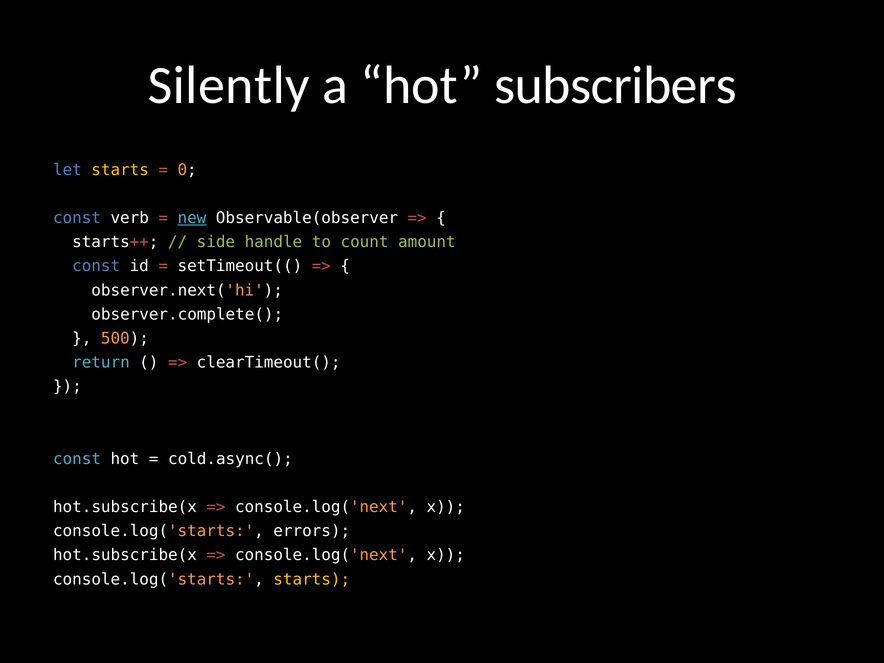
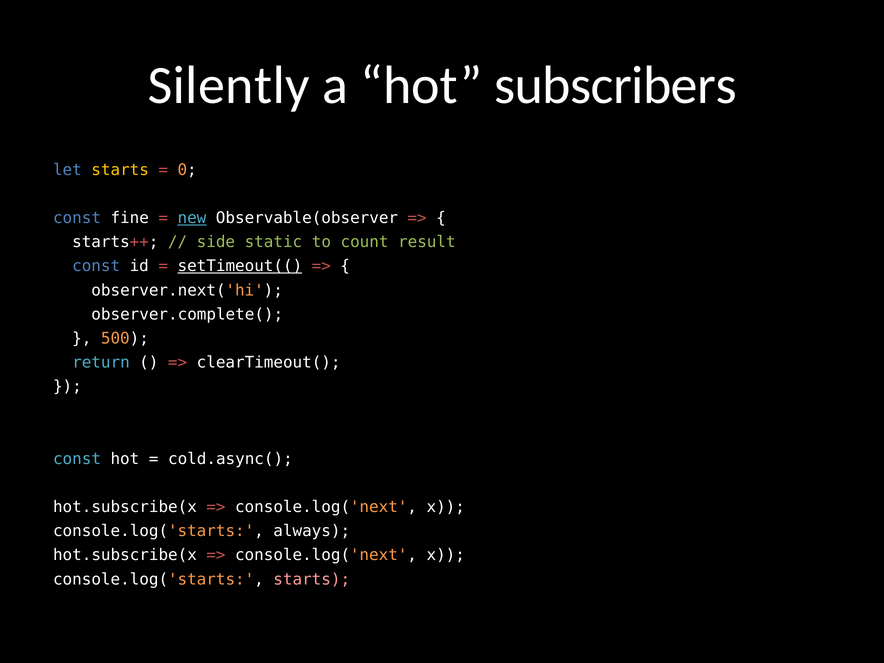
verb: verb -> fine (130, 218)
handle: handle -> static (273, 242)
amount: amount -> result (427, 242)
setTimeout(( underline: none -> present (240, 266)
errors: errors -> always (312, 531)
starts colour: yellow -> pink (312, 579)
